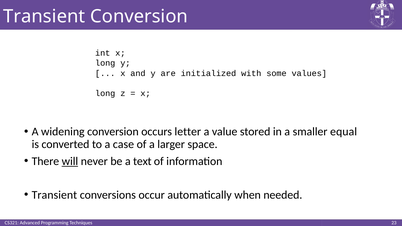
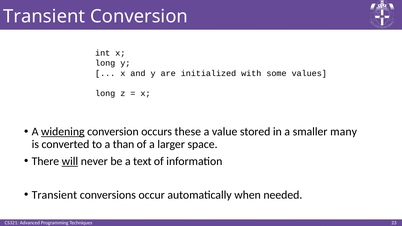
widening underline: none -> present (63, 132)
letter: letter -> these (188, 132)
equal: equal -> many (344, 132)
case: case -> than (124, 144)
